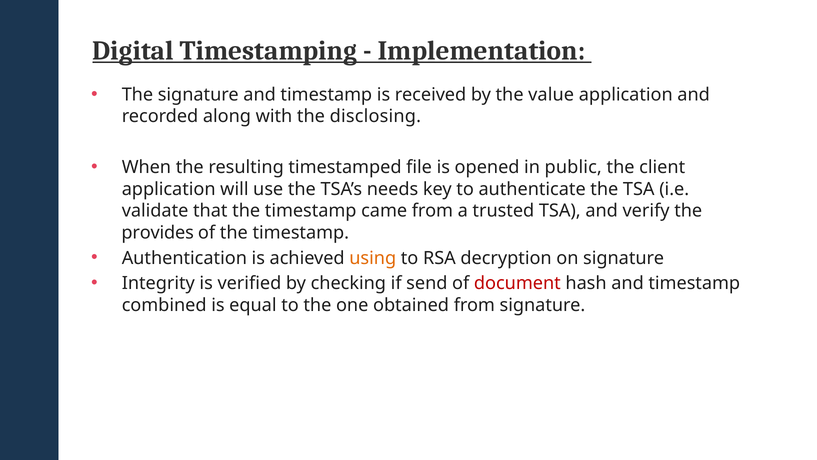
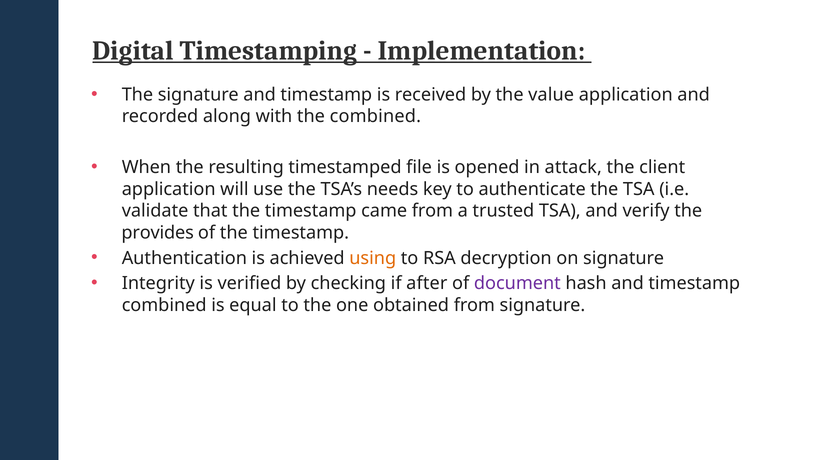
the disclosing: disclosing -> combined (375, 116)
public: public -> attack (573, 167)
send: send -> after (427, 283)
document colour: red -> purple (517, 283)
